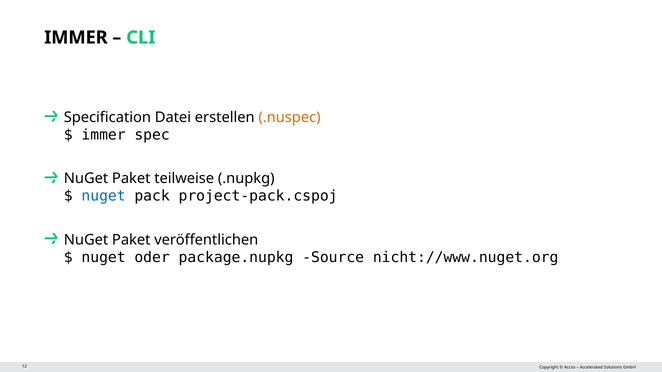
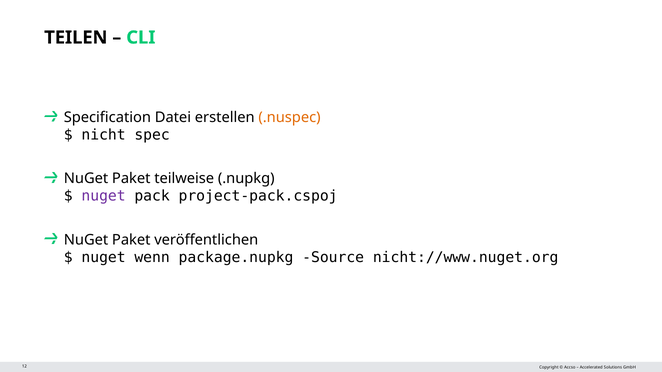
IMMER: IMMER -> TEILEN (76, 38)
immer: immer -> nicht (104, 135)
nuget colour: blue -> purple (104, 196)
oder: oder -> wenn (152, 258)
